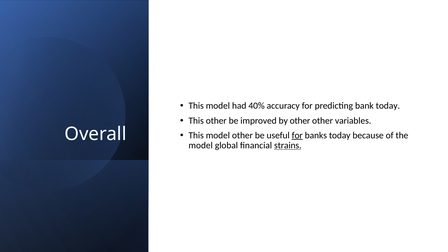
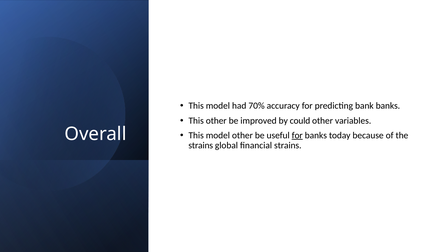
40%: 40% -> 70% (257, 106)
bank today: today -> banks (388, 106)
by other: other -> could (300, 121)
model: model -> strains (201, 146)
strains underline: present -> none (288, 146)
